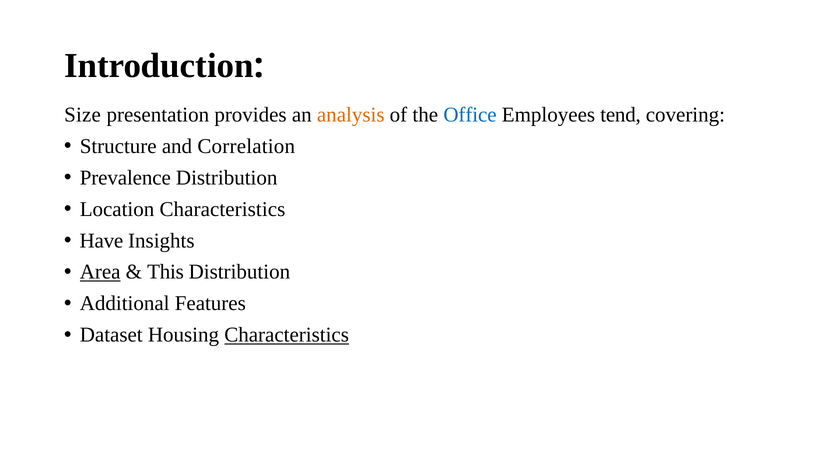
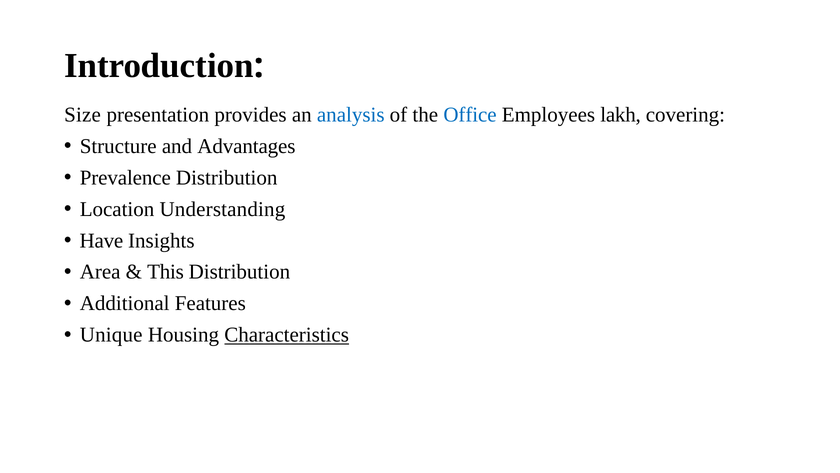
analysis colour: orange -> blue (351, 115)
tend: tend -> lakh (621, 115)
Correlation: Correlation -> Advantages (246, 146)
Location Characteristics: Characteristics -> Understanding (222, 209)
Area underline: present -> none (100, 272)
Dataset: Dataset -> Unique (111, 335)
